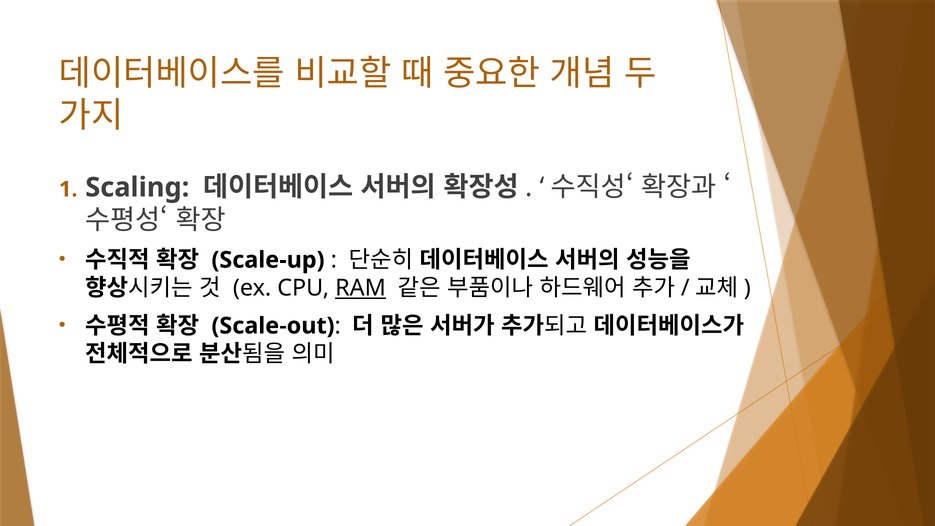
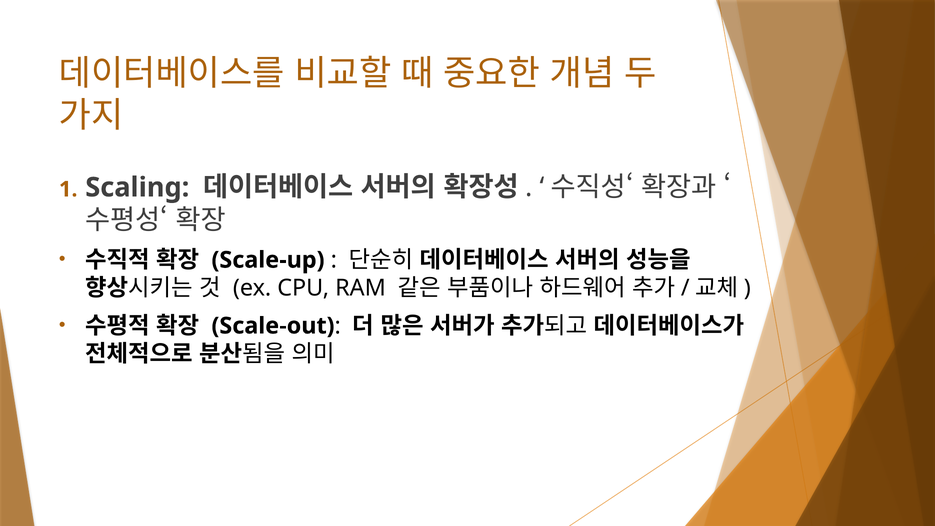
RAM underline: present -> none (361, 288)
